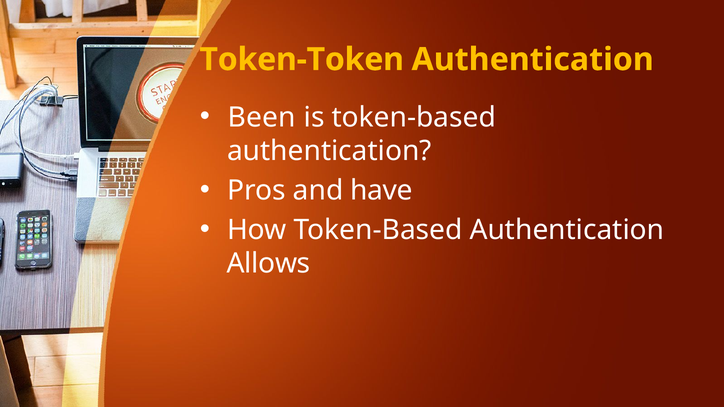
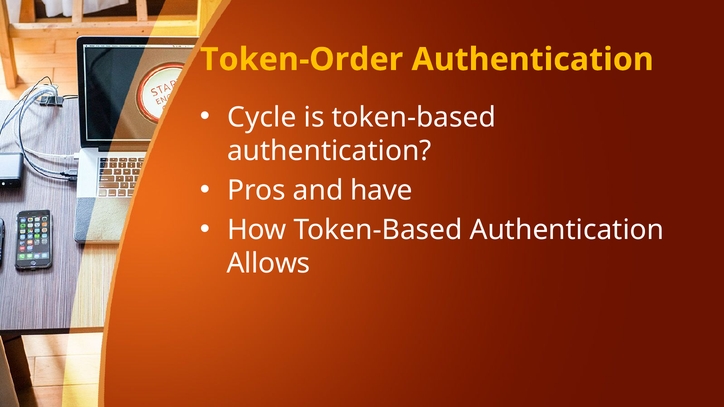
Token-Token: Token-Token -> Token-Order (302, 60)
Been: Been -> Cycle (262, 117)
